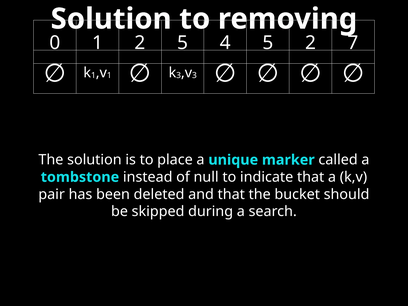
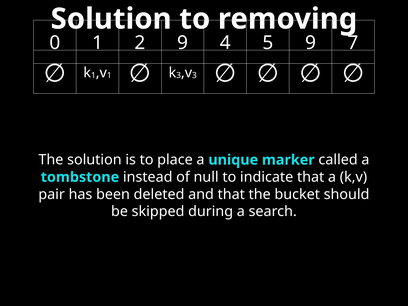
2 5: 5 -> 9 (183, 43)
5 2: 2 -> 9 (311, 43)
